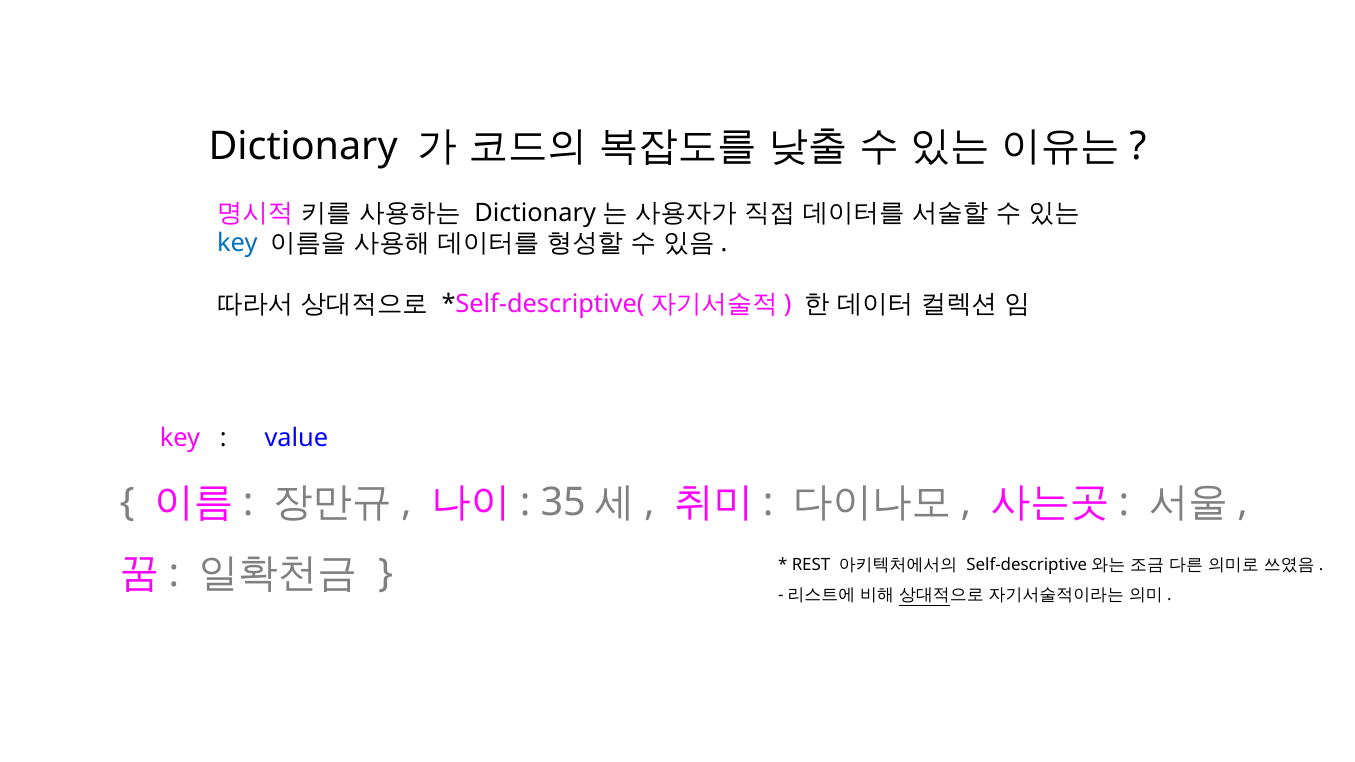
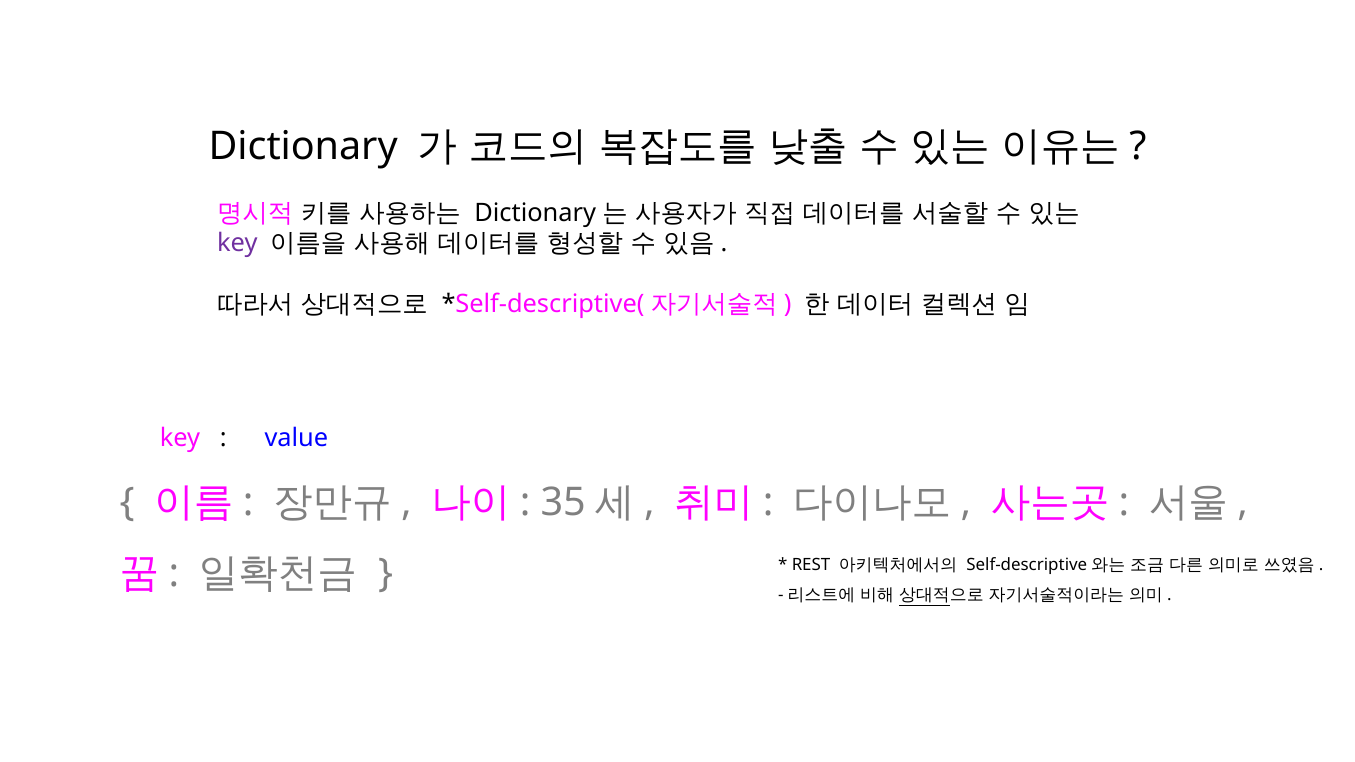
key colour: blue -> purple (237, 244)
